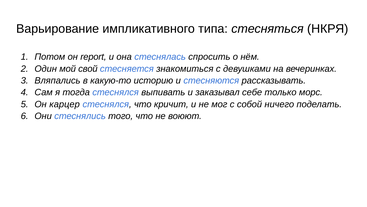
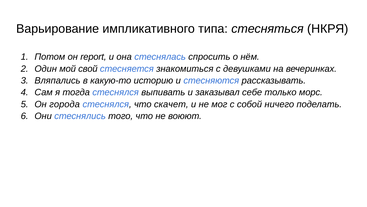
карцер: карцер -> города (65, 104)
кричит: кричит -> скачет (171, 104)
